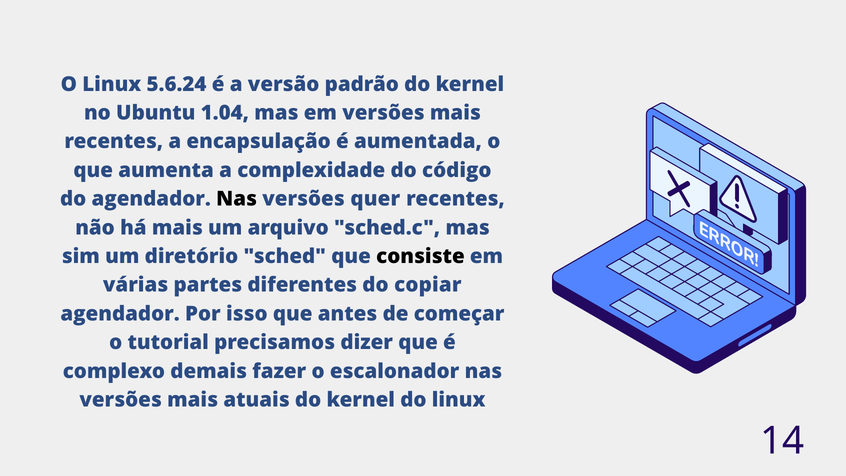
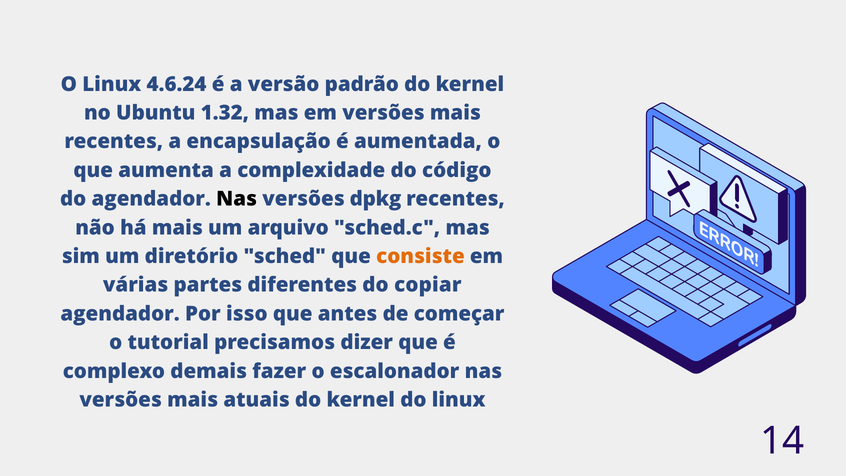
5.6.24: 5.6.24 -> 4.6.24 (177, 84)
1.04: 1.04 -> 1.32 (225, 113)
quer: quer -> dpkg (376, 199)
consiste colour: black -> orange (420, 256)
